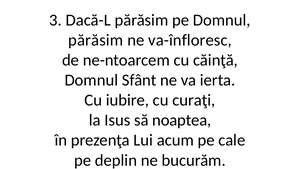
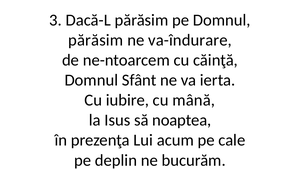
va-înfloresc: va-înfloresc -> va-îndurare (190, 40)
curaţi: curaţi -> mână (194, 100)
